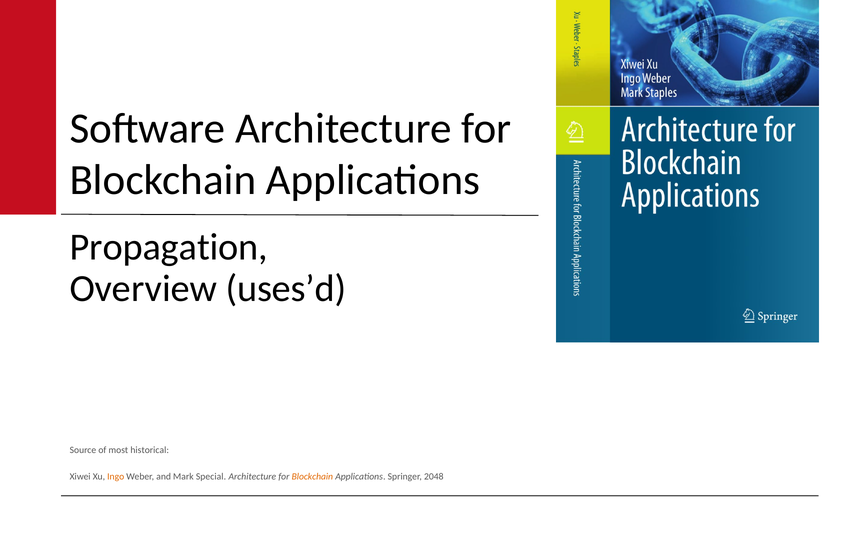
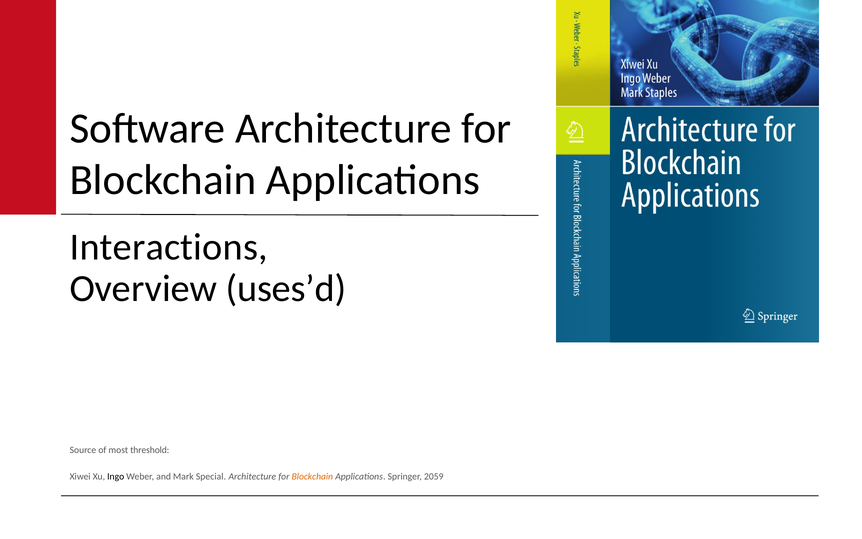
Propagation: Propagation -> Interactions (169, 247)
historical: historical -> threshold (150, 450)
Ingo colour: orange -> black (116, 476)
2048: 2048 -> 2059 (434, 476)
